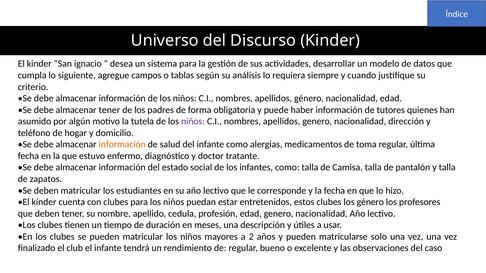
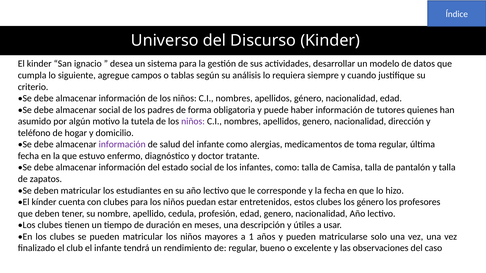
almacenar tener: tener -> social (109, 110)
información colour: orange -> purple (122, 145)
2: 2 -> 1 (251, 237)
